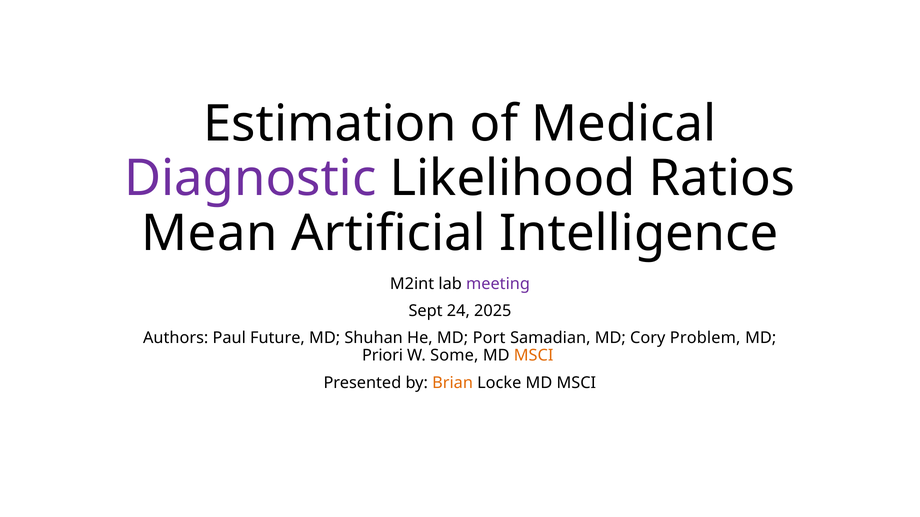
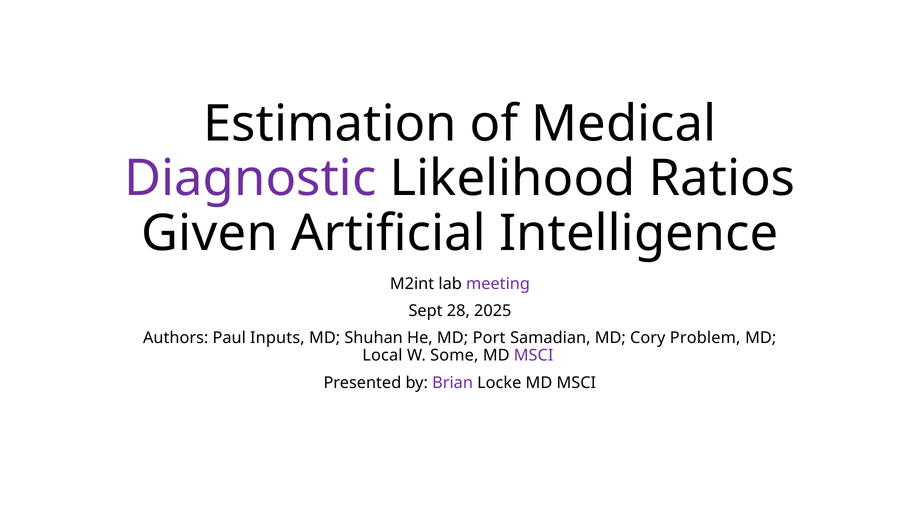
Mean: Mean -> Given (210, 234)
24: 24 -> 28 (458, 311)
Future: Future -> Inputs (277, 338)
Priori: Priori -> Local (382, 356)
MSCI colour: orange -> purple (534, 356)
Brian colour: orange -> purple (453, 383)
